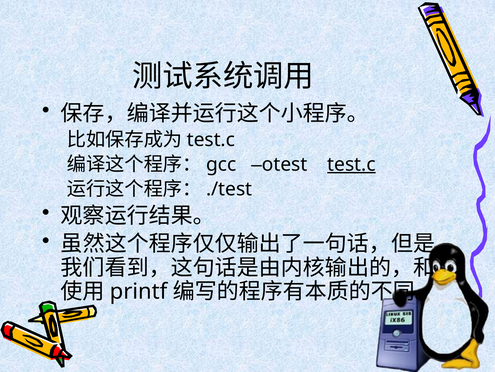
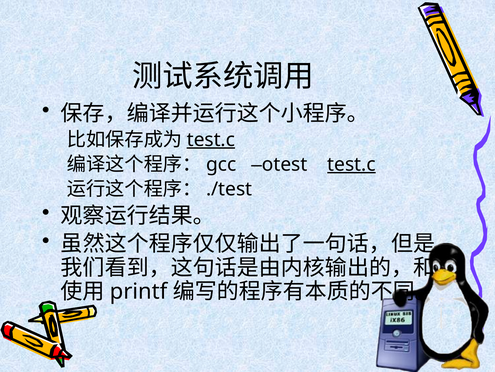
test.c underline: none -> present (211, 139)
